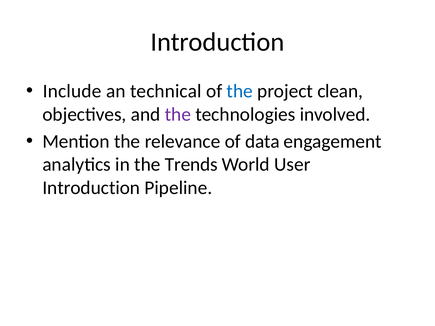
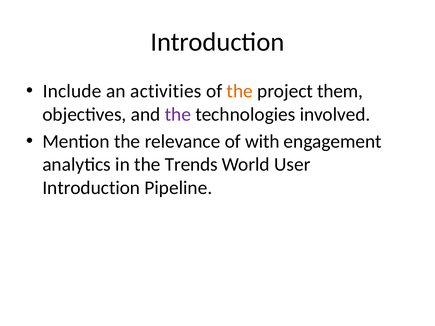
technical: technical -> activities (166, 91)
the colour: blue -> orange (240, 91)
clean: clean -> them (340, 91)
data: data -> with (262, 142)
